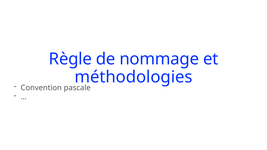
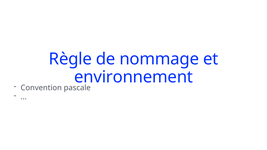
méthodologies: méthodologies -> environnement (134, 77)
